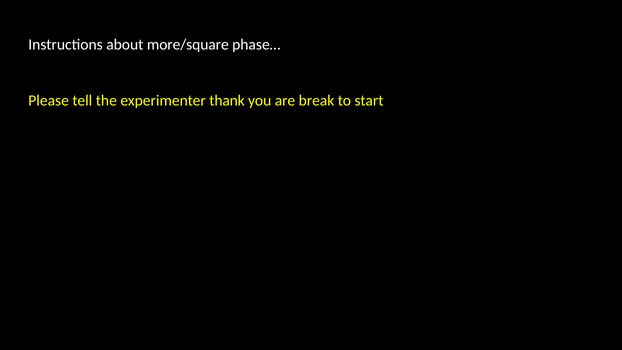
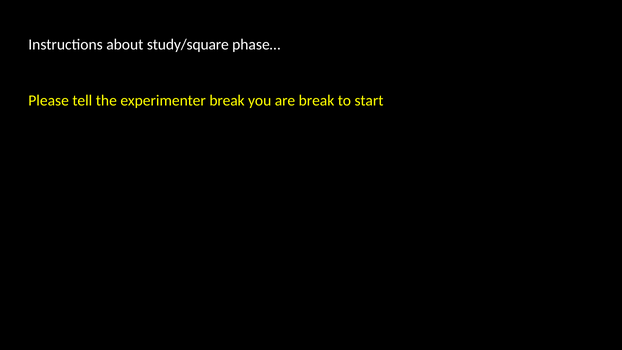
more/square: more/square -> study/square (188, 45)
experimenter thank: thank -> break (227, 101)
